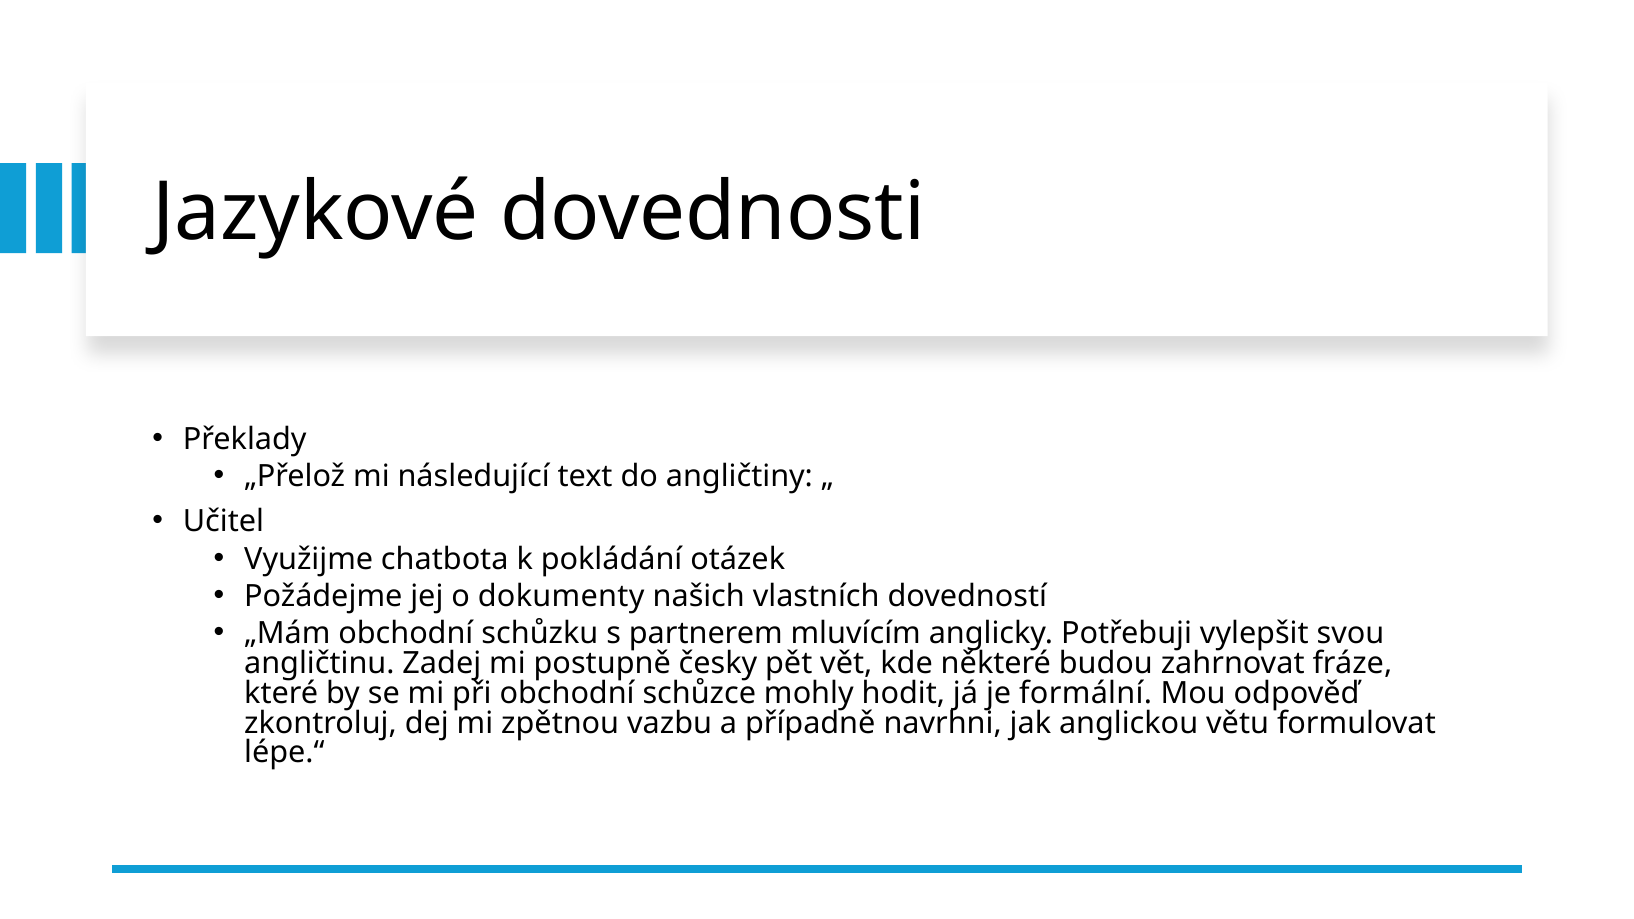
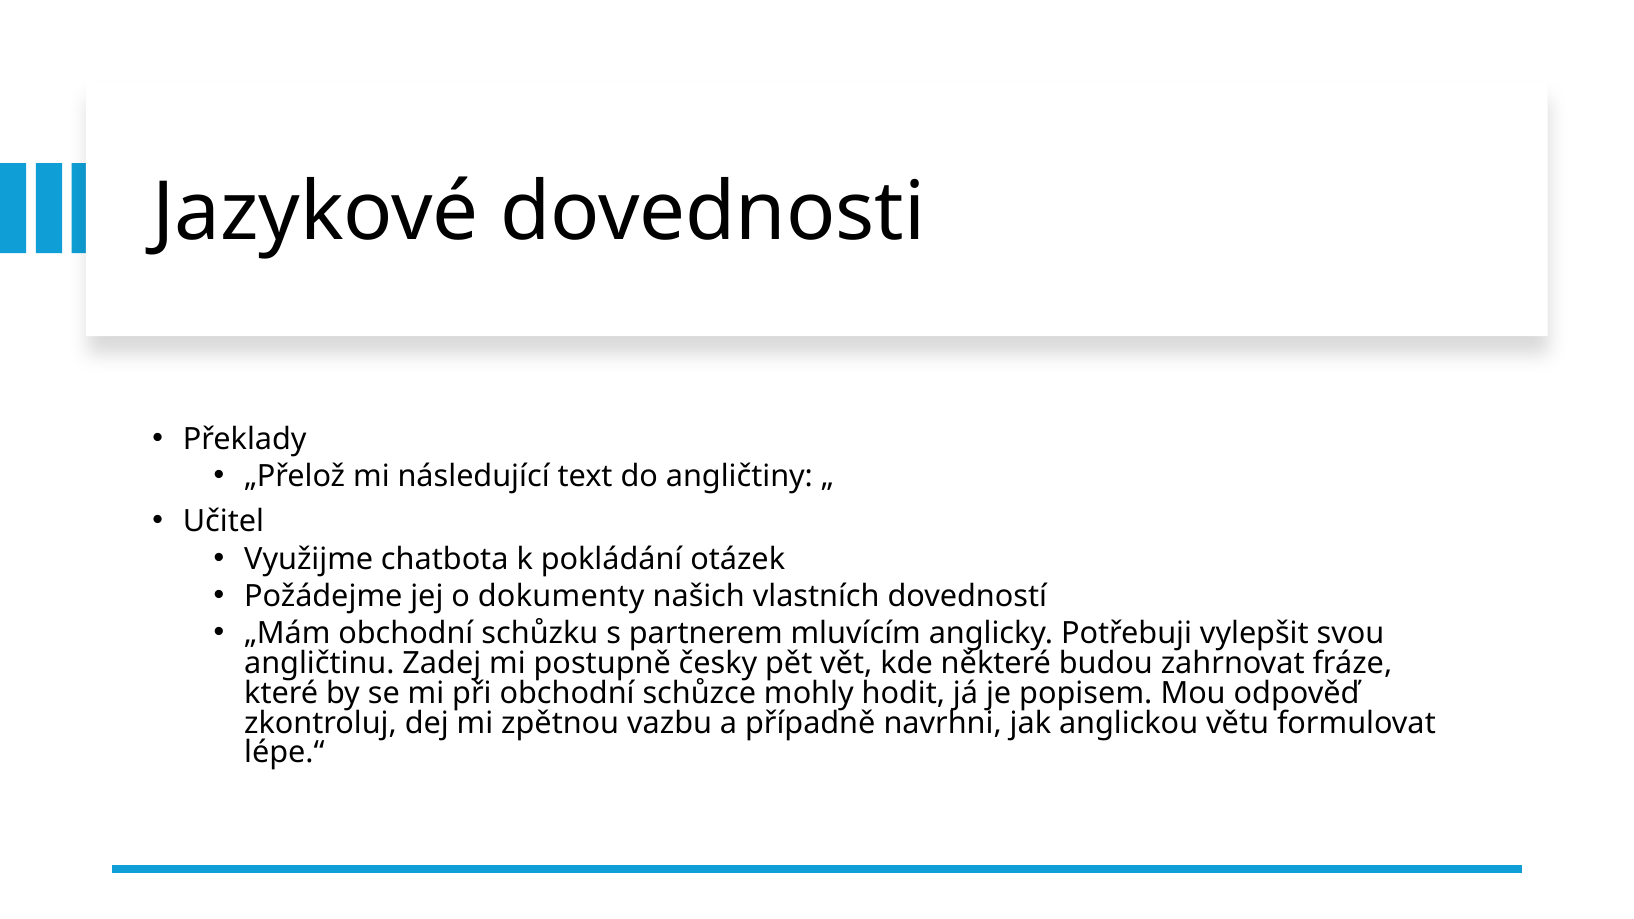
formální: formální -> popisem (1086, 693)
